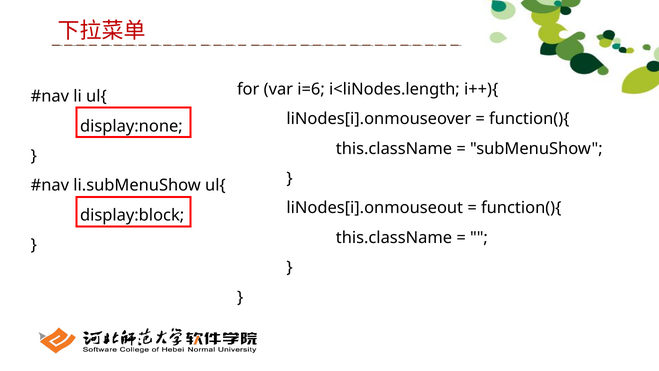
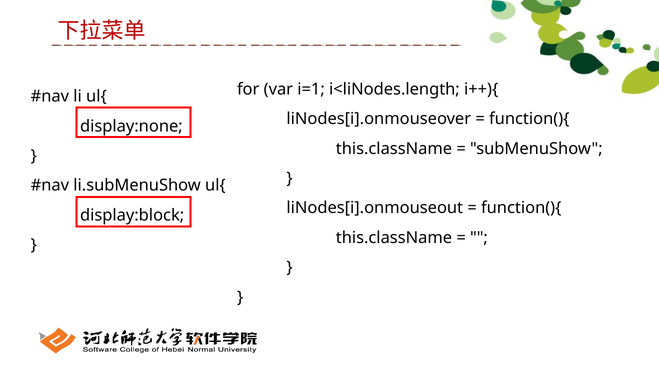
i=6: i=6 -> i=1 (311, 89)
